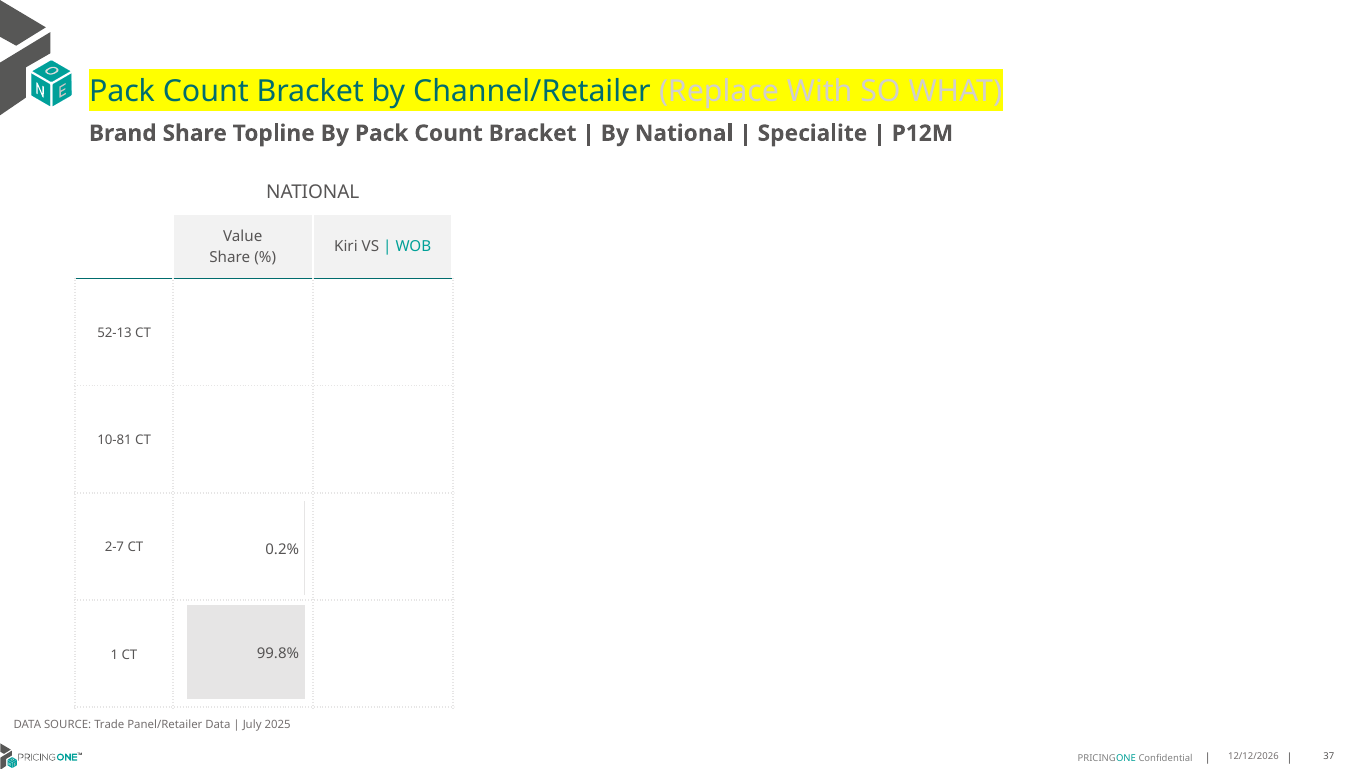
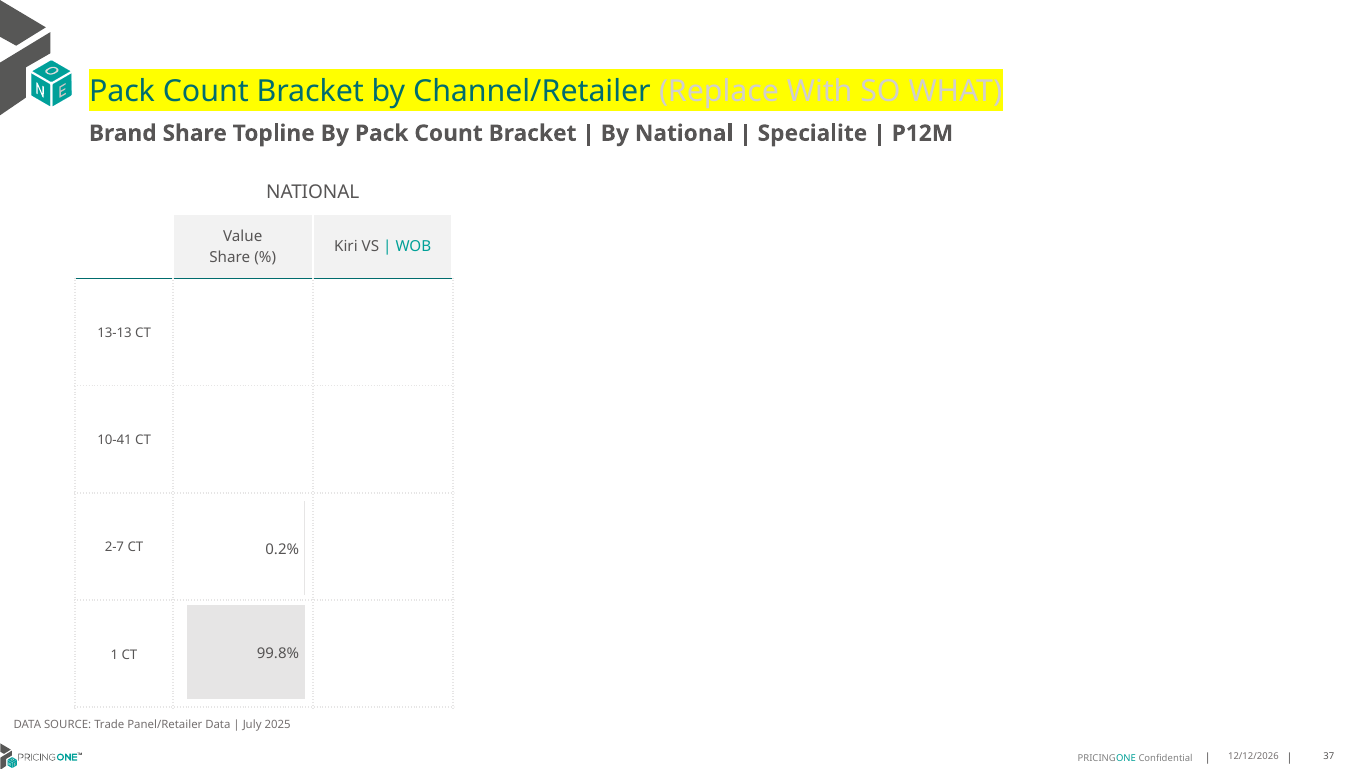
52-13: 52-13 -> 13-13 (115, 333)
10-81: 10-81 -> 10-41 (115, 441)
